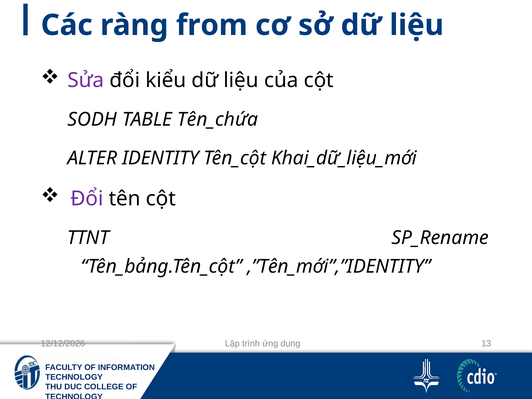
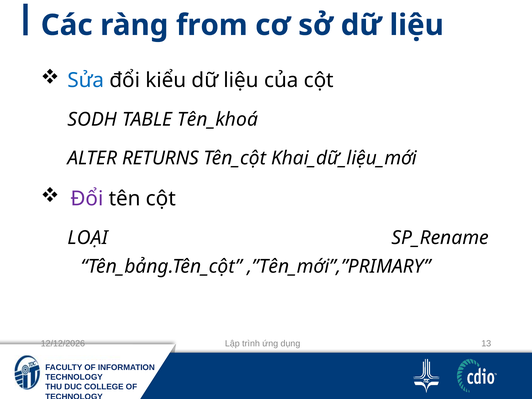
Sửa colour: purple -> blue (86, 80)
Tên_chứa: Tên_chứa -> Tên_khoá (218, 120)
IDENTITY: IDENTITY -> RETURNS (160, 158)
TTNT: TTNT -> LOẠI (88, 238)
,”Tên_mới”,”IDENTITY: ,”Tên_mới”,”IDENTITY -> ,”Tên_mới”,”PRIMARY (339, 267)
